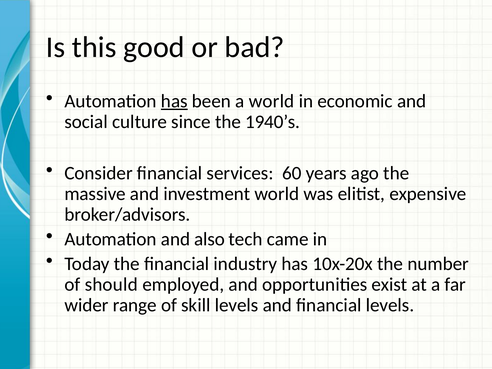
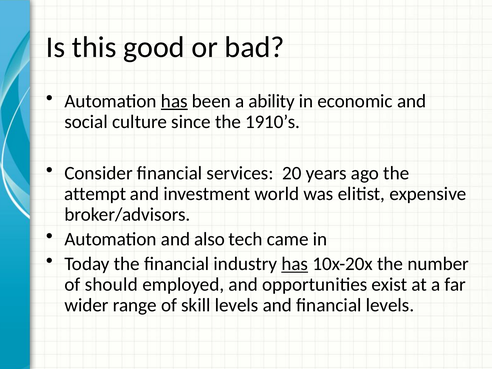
a world: world -> ability (272, 101)
1940’s: 1940’s -> 1910’s (273, 122)
60: 60 -> 20 (292, 173)
massive: massive -> attempt (95, 194)
has underline: none -> present (295, 264)
